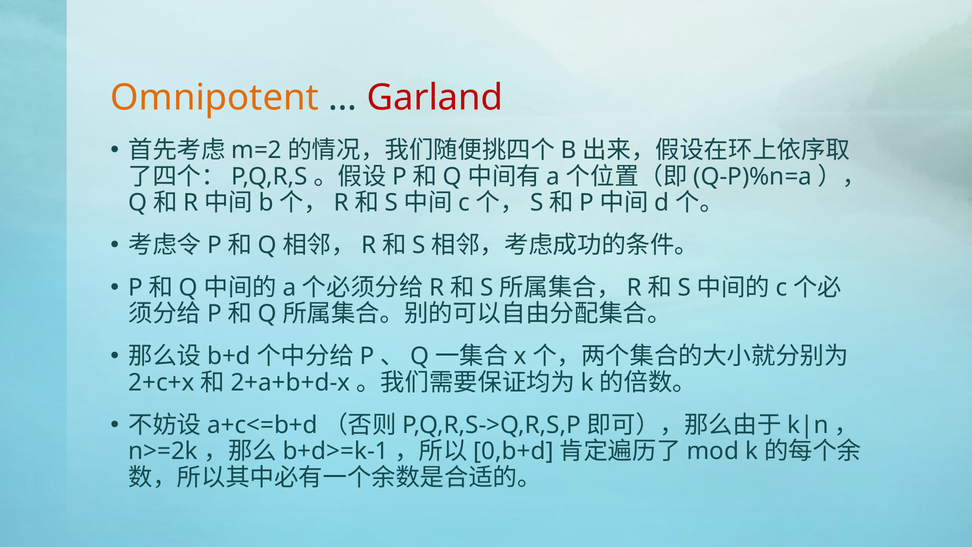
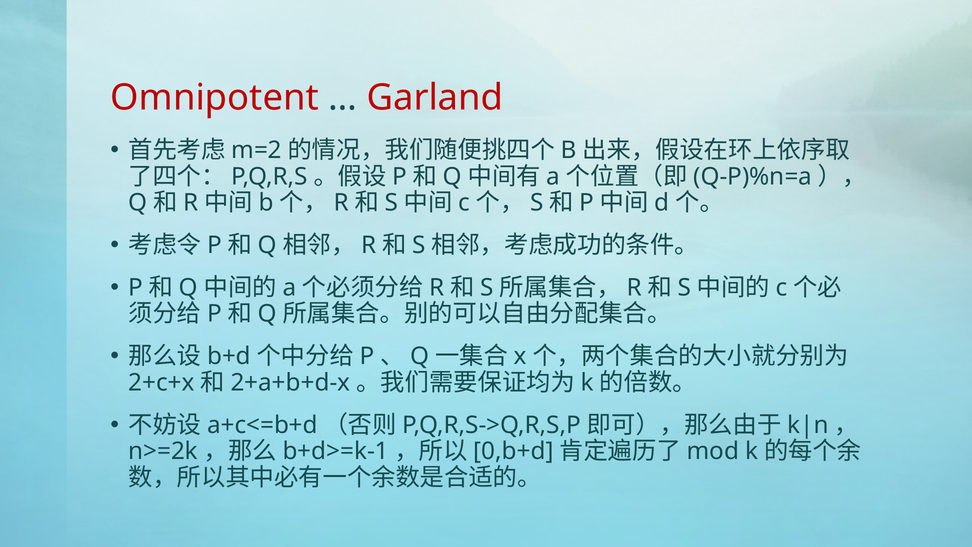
Omnipotent colour: orange -> red (215, 98)
